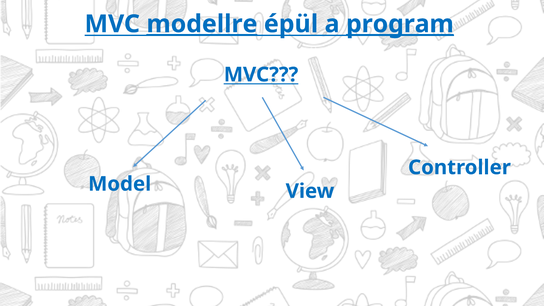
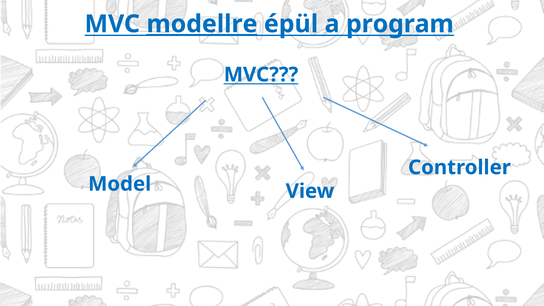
program underline: present -> none (400, 24)
